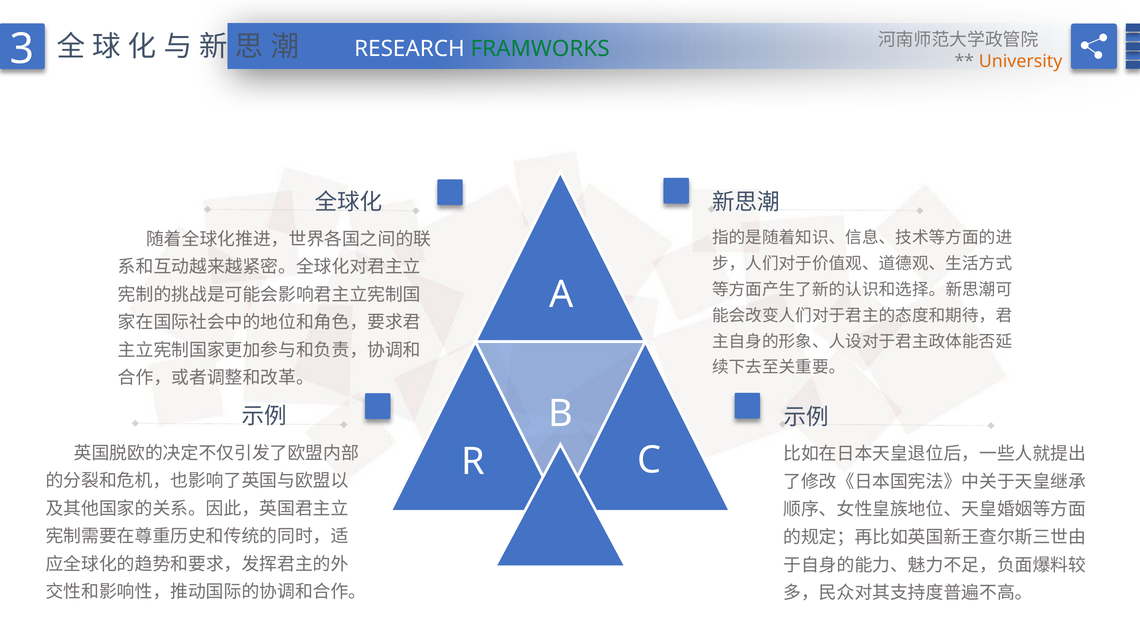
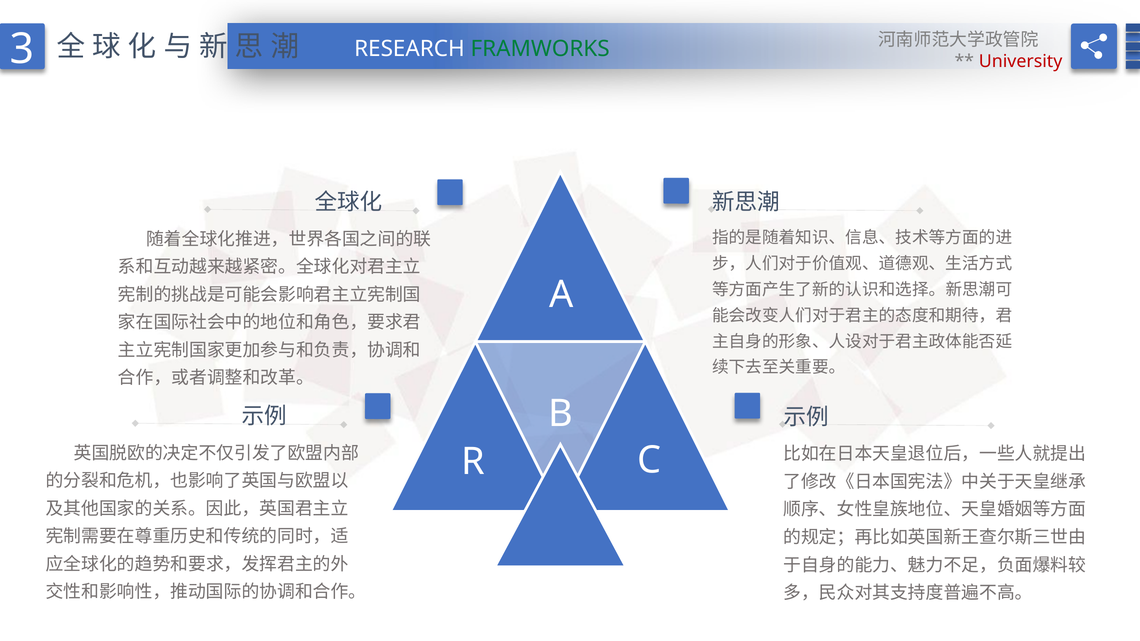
University colour: orange -> red (1021, 61)
